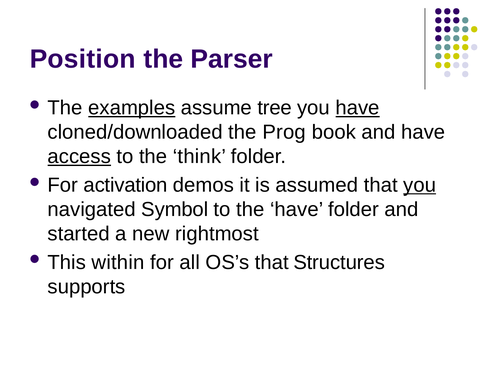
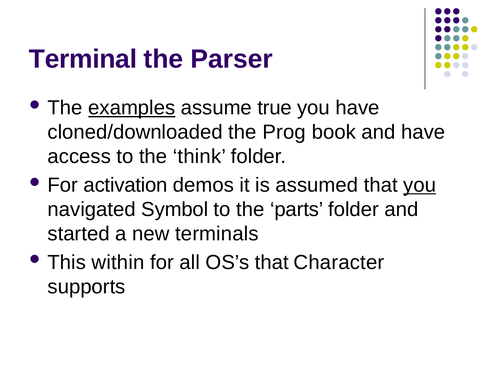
Position: Position -> Terminal (83, 59)
tree: tree -> true (275, 108)
have underline: present -> none (358, 108)
access underline: present -> none (79, 157)
the have: have -> parts (297, 209)
rightmost: rightmost -> terminals (217, 234)
Structures: Structures -> Character (339, 262)
